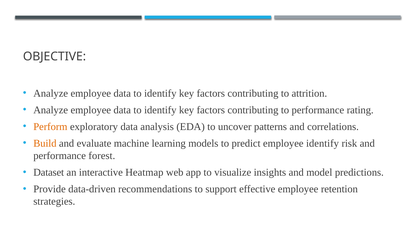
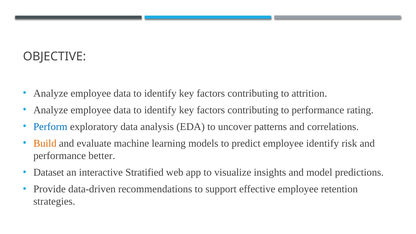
Perform colour: orange -> blue (50, 127)
forest: forest -> better (102, 156)
Heatmap: Heatmap -> Stratified (144, 172)
